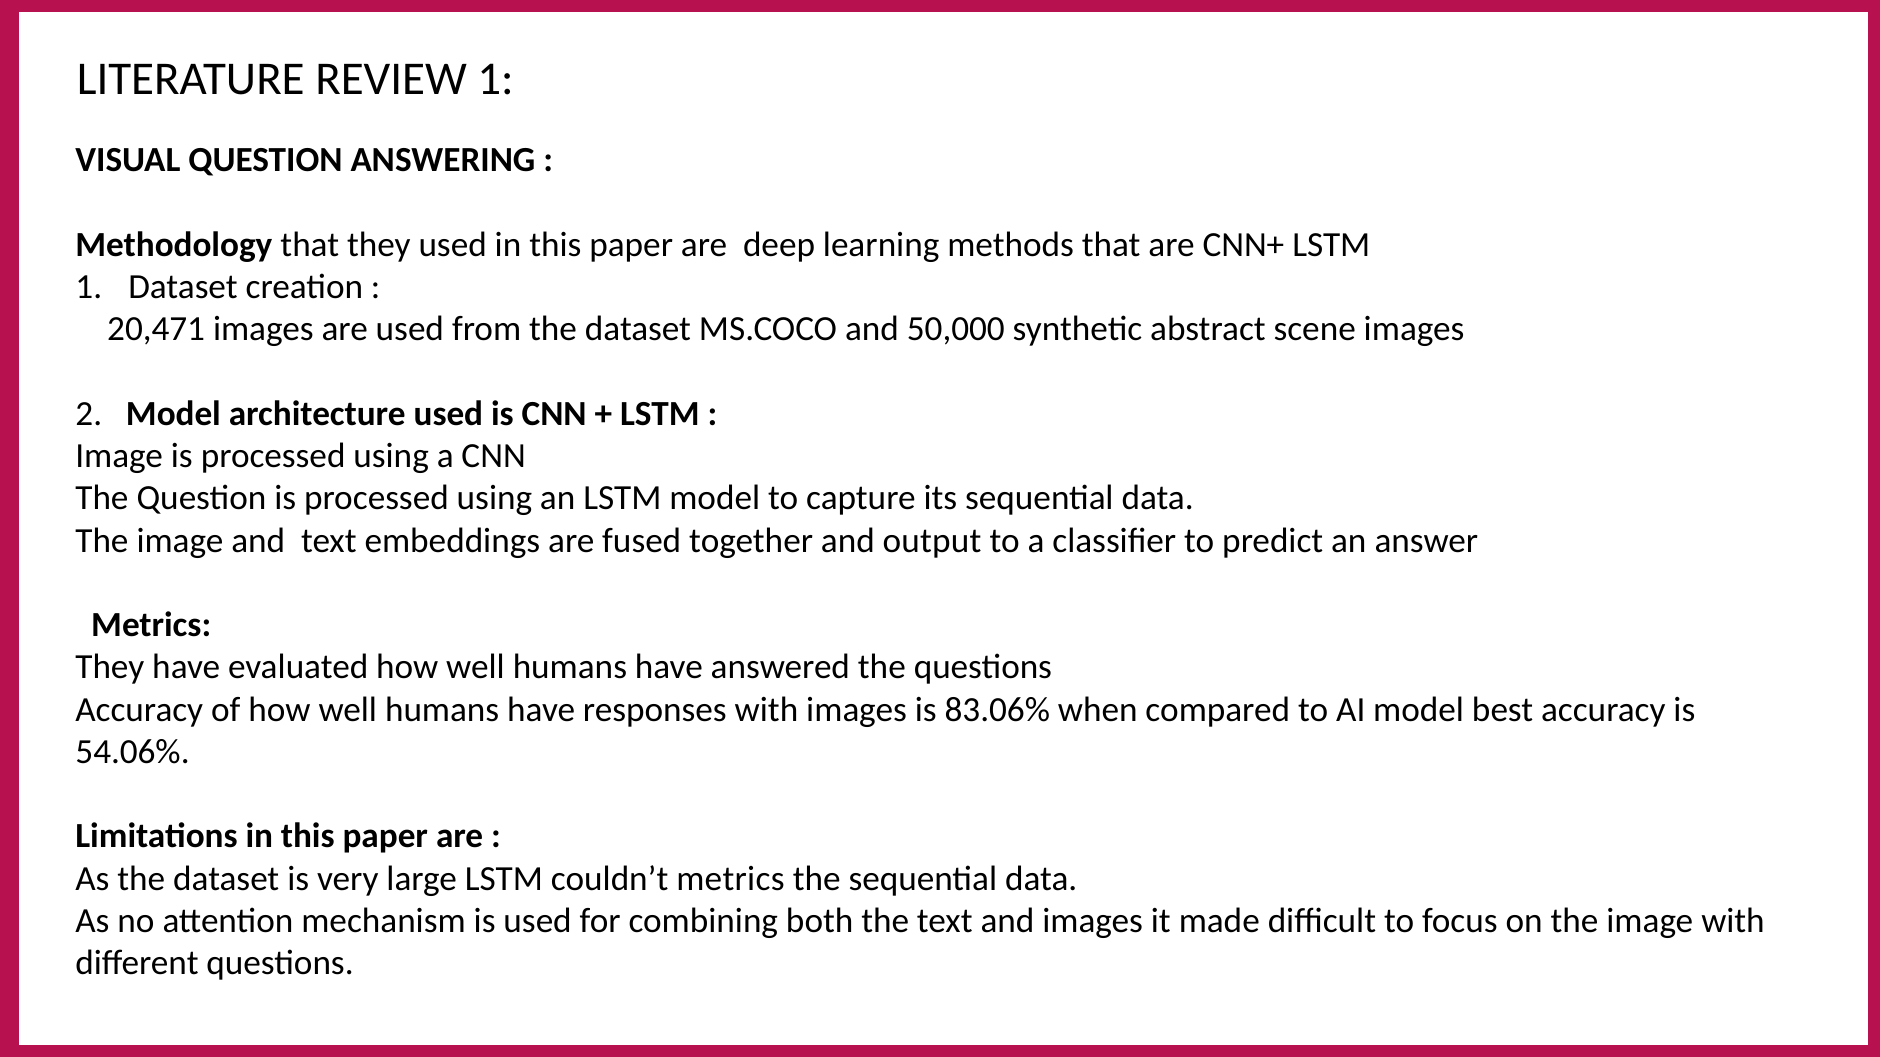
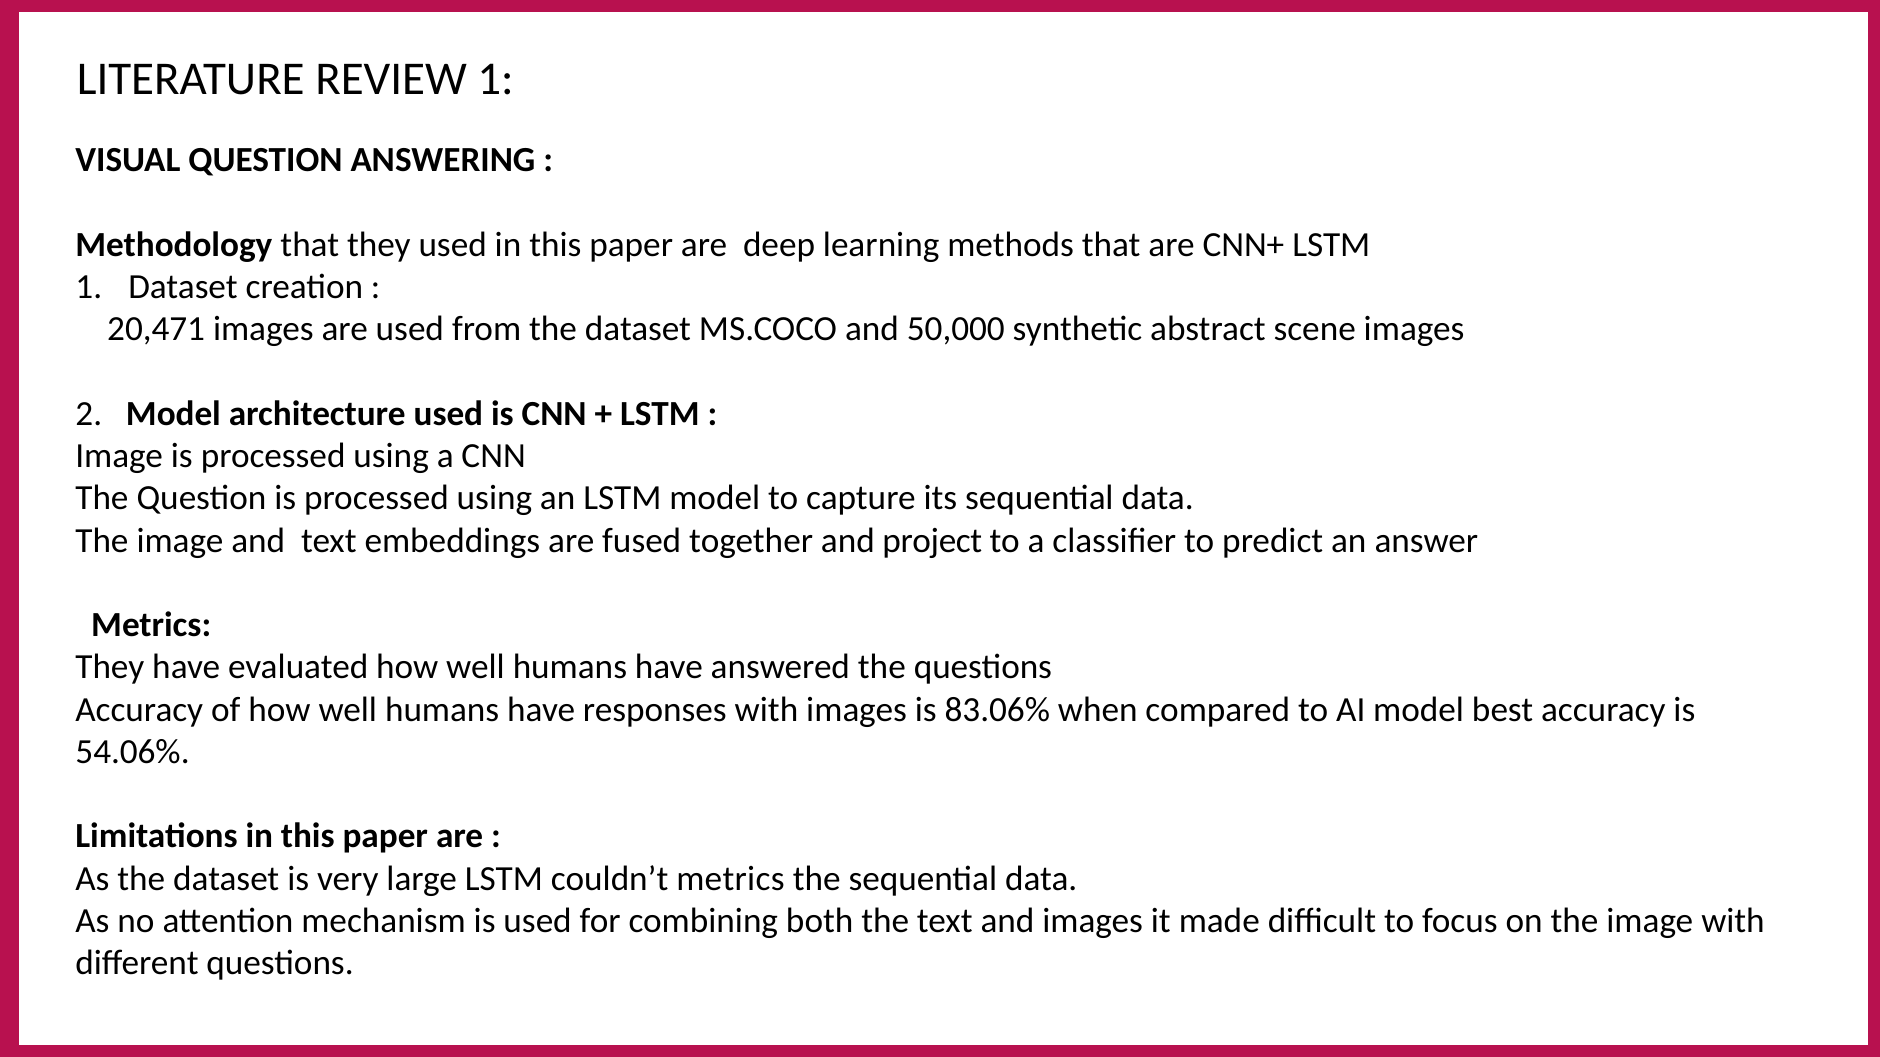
output: output -> project (932, 541)
